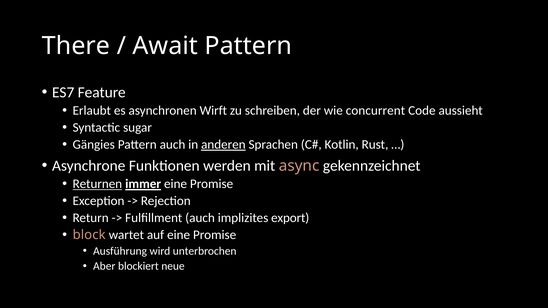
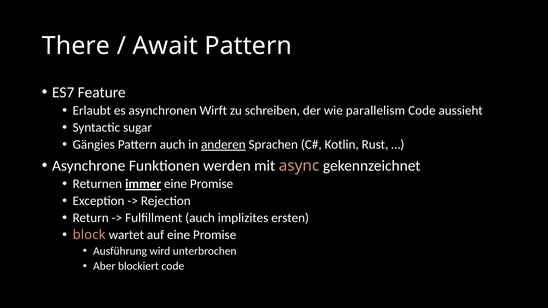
concurrent: concurrent -> parallelism (375, 111)
Returnen underline: present -> none (97, 184)
export: export -> ersten (290, 218)
blockiert neue: neue -> code (173, 266)
